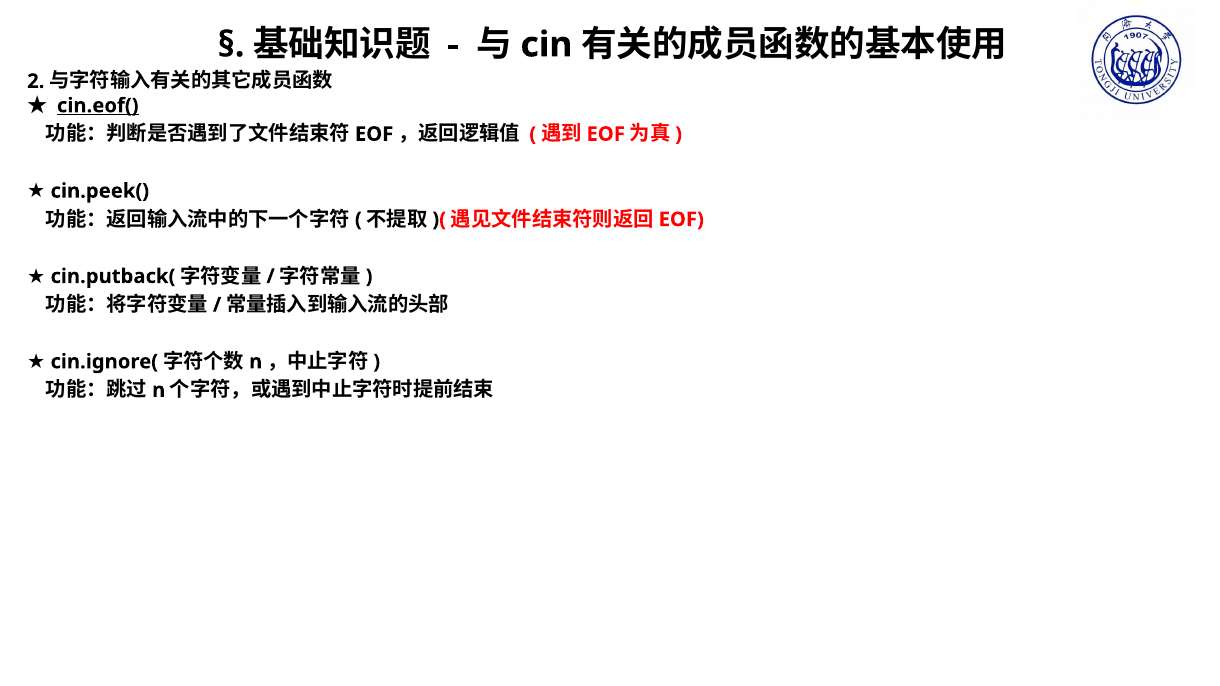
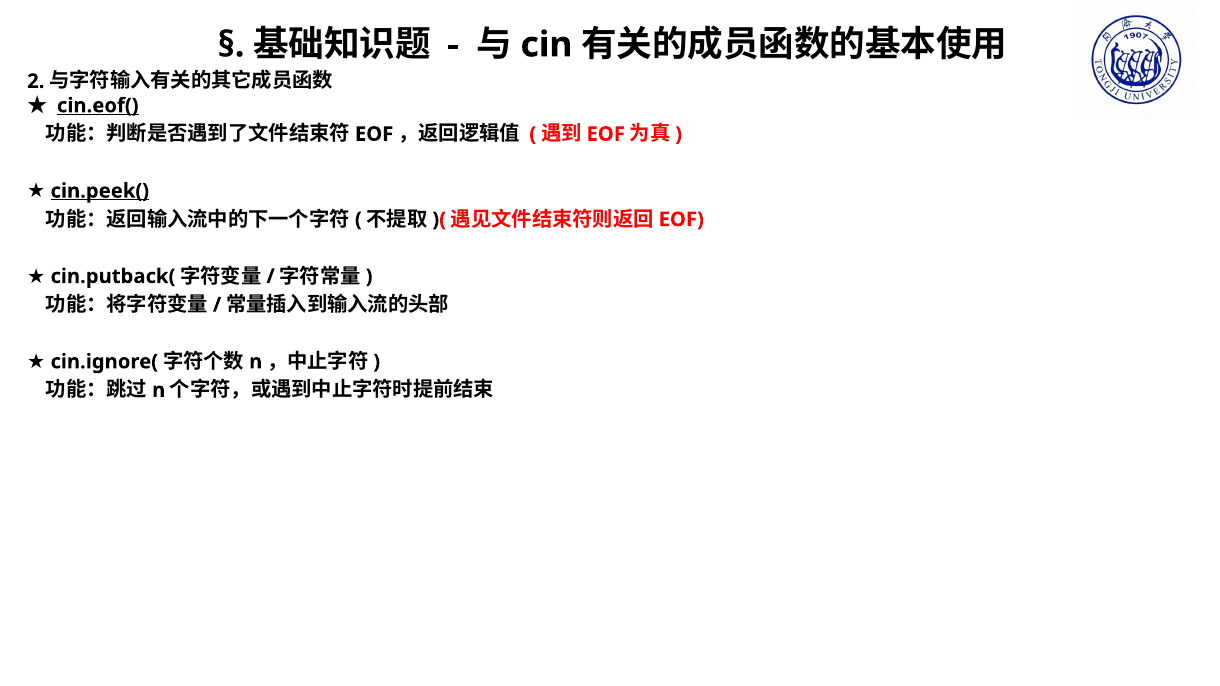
cin.peek( underline: none -> present (100, 191)
